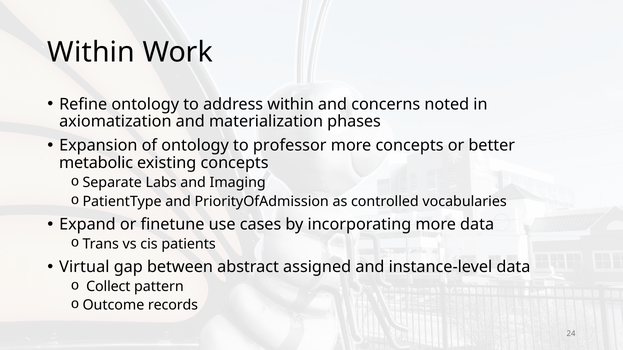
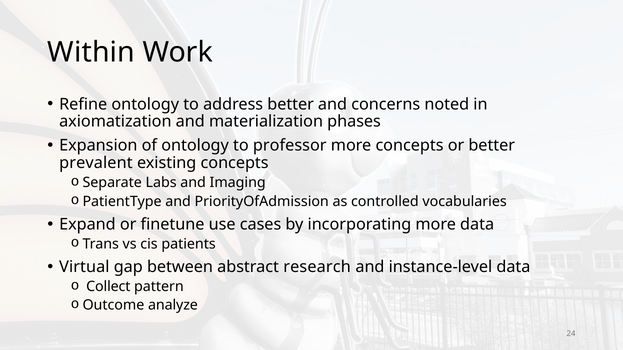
address within: within -> better (291, 104)
metabolic: metabolic -> prevalent (96, 163)
assigned: assigned -> research (317, 267)
records: records -> analyze (173, 306)
